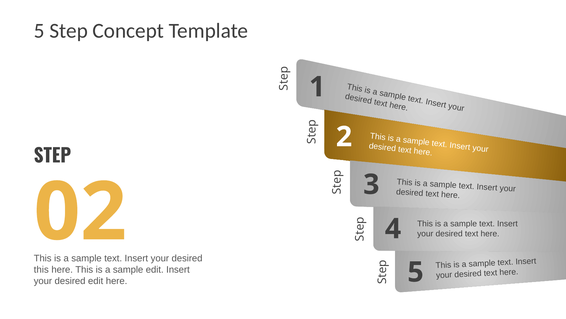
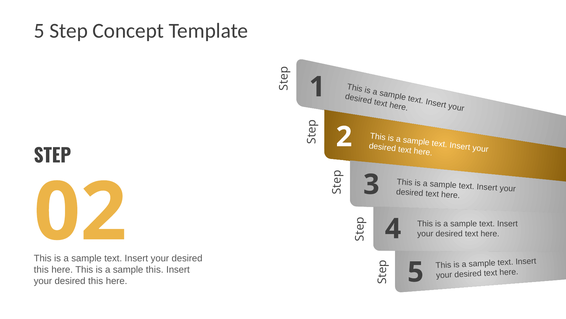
sample edit: edit -> this (155, 269)
edit: edit -> this (96, 281)
